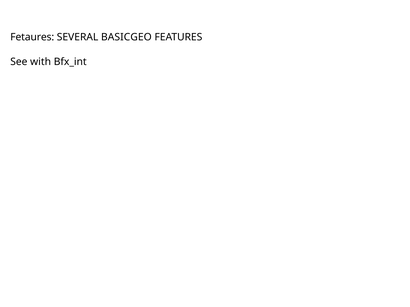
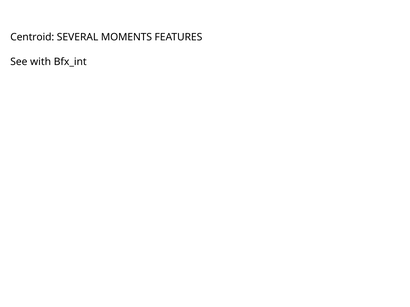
Fetaures: Fetaures -> Centroid (32, 37)
BASICGEO: BASICGEO -> MOMENTS (126, 37)
